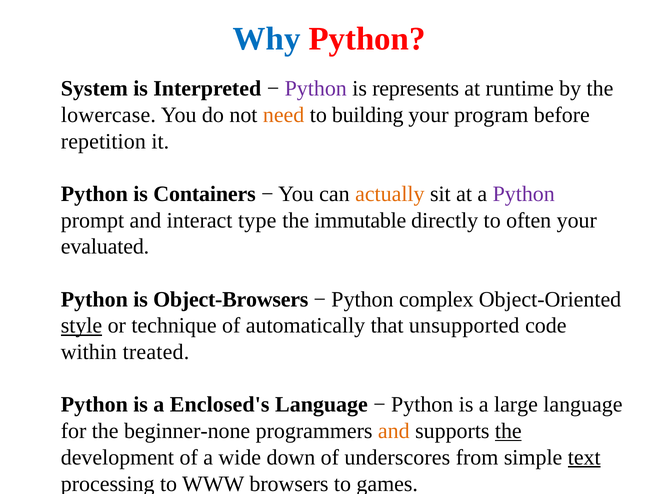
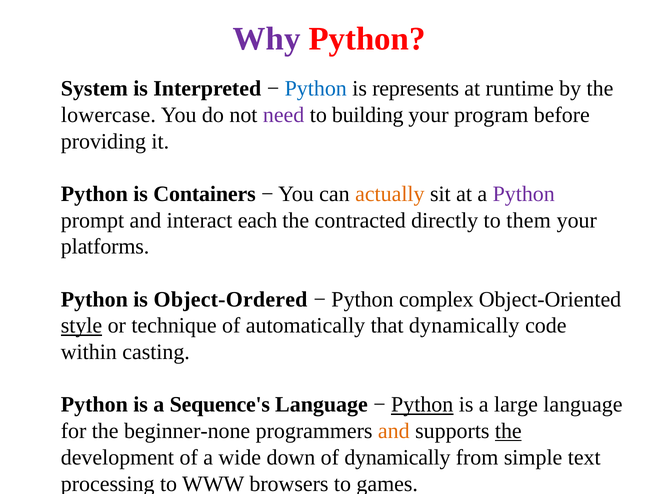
Why colour: blue -> purple (267, 39)
Python colour: purple -> blue (316, 88)
need colour: orange -> purple (284, 115)
repetition: repetition -> providing (103, 141)
type: type -> each (257, 220)
immutable: immutable -> contracted (360, 220)
often: often -> them (529, 220)
evaluated: evaluated -> platforms (105, 246)
Object-Browsers: Object-Browsers -> Object-Ordered (231, 299)
that unsupported: unsupported -> dynamically (464, 325)
treated: treated -> casting (156, 352)
Enclosed's: Enclosed's -> Sequence's (220, 404)
Python underline: none -> present (422, 404)
of underscores: underscores -> dynamically (397, 457)
text underline: present -> none (584, 457)
